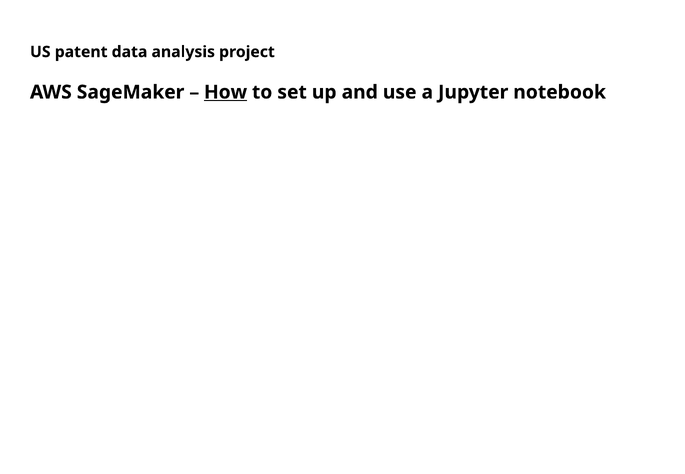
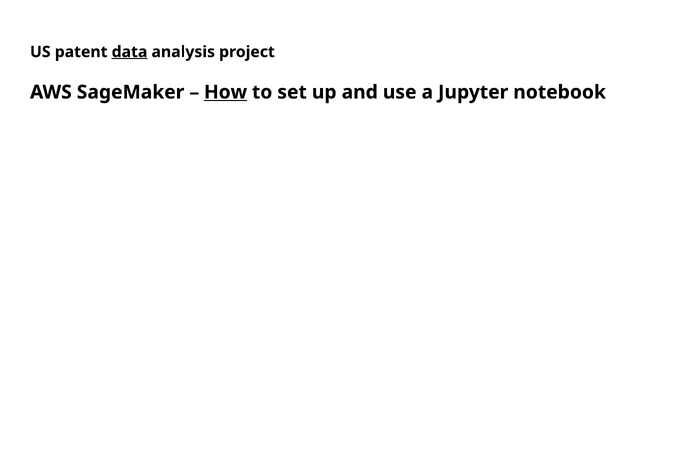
data underline: none -> present (129, 52)
